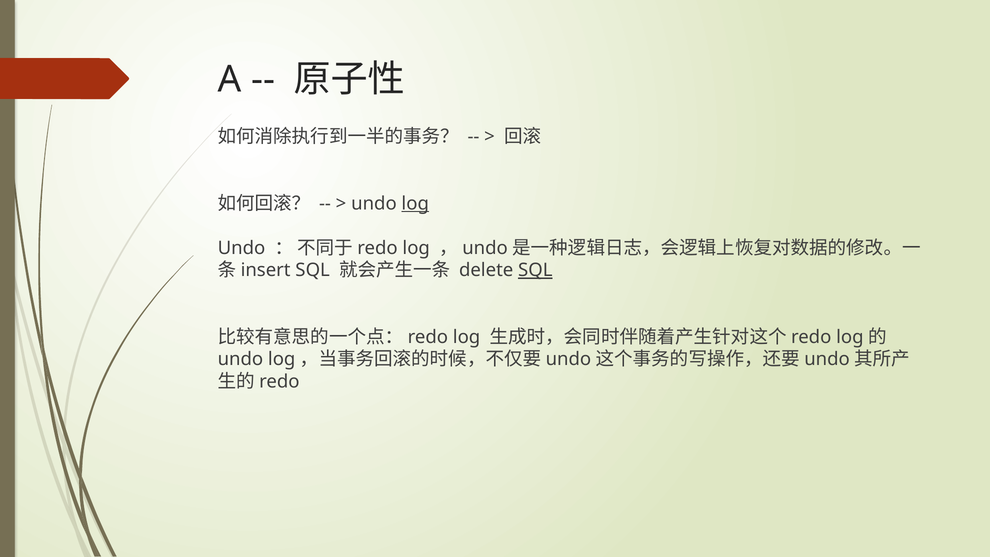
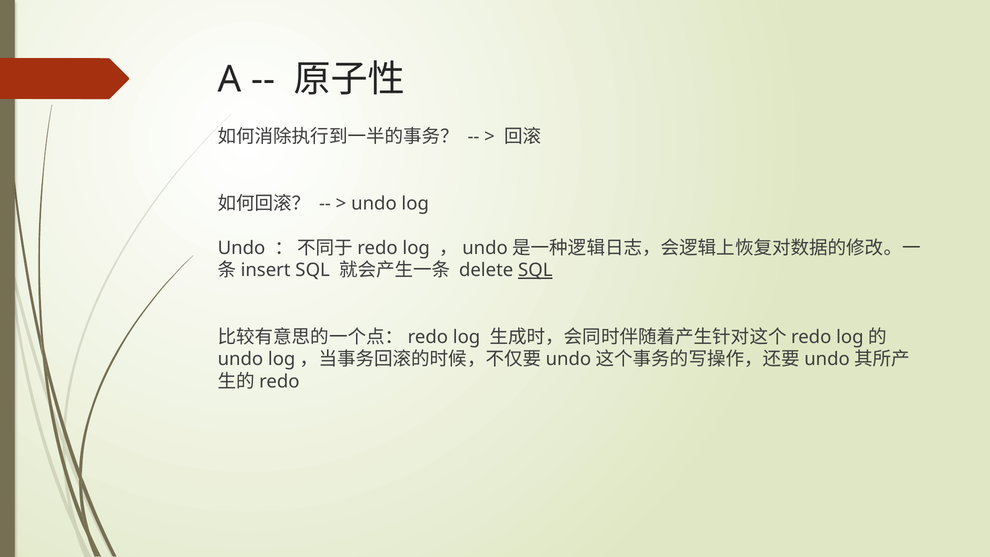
log underline: present -> none (415, 203)
